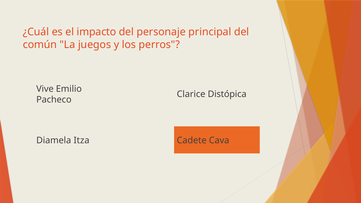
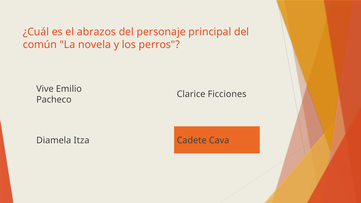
impacto: impacto -> abrazos (96, 32)
juegos: juegos -> novela (95, 45)
Distópica: Distópica -> Ficciones (227, 94)
